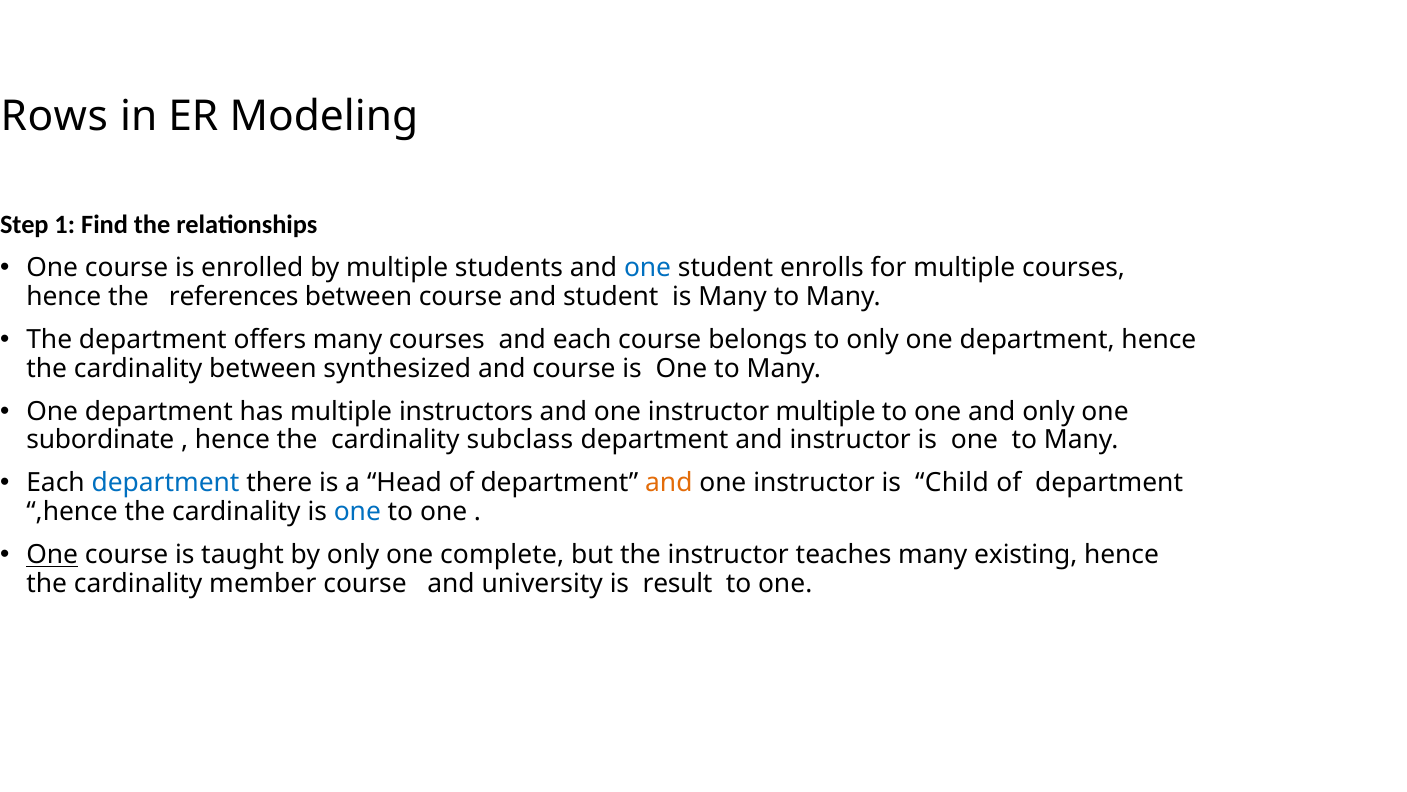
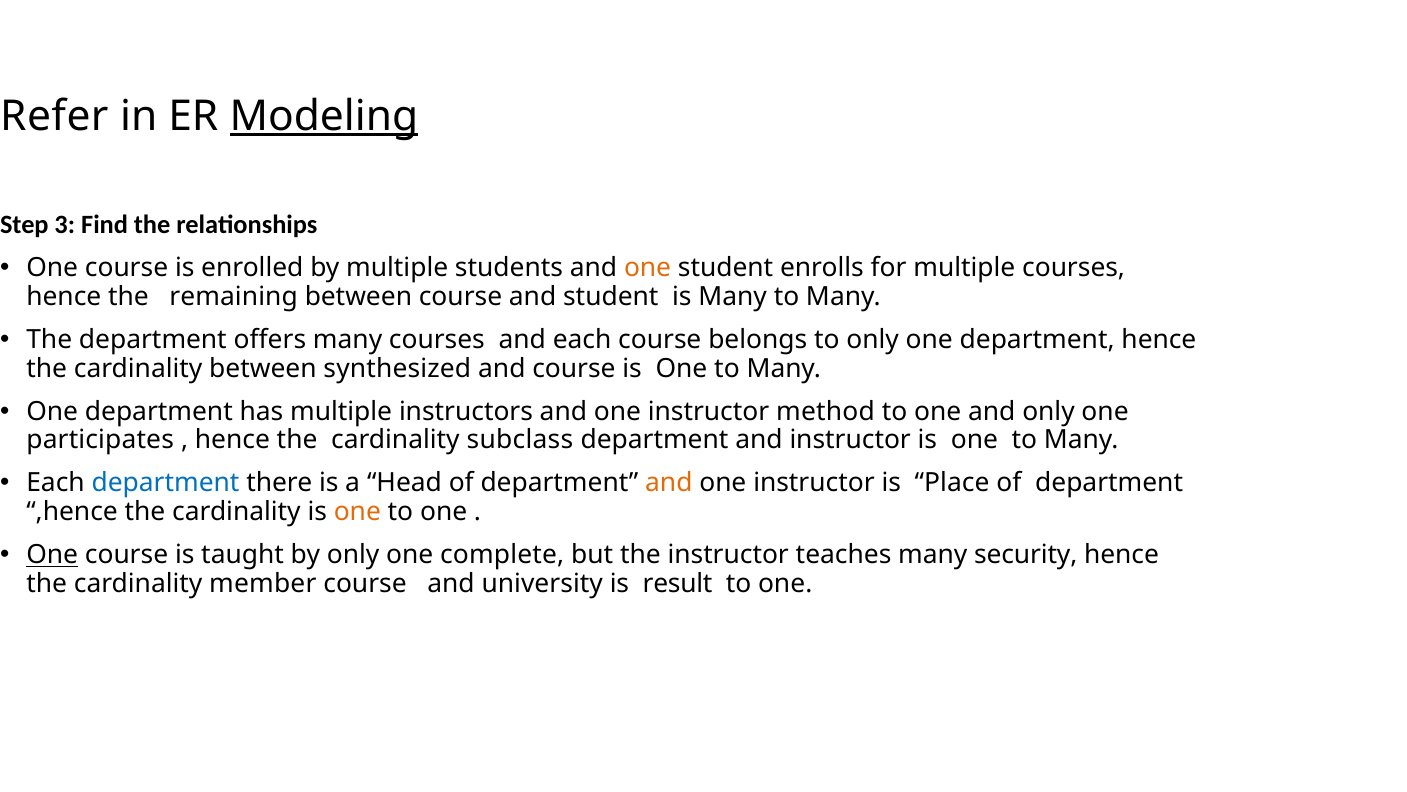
Rows: Rows -> Refer (54, 116)
Modeling underline: none -> present (324, 116)
1: 1 -> 3 (65, 225)
one colour: blue -> orange (648, 268)
references: references -> remaining (234, 296)
instructor multiple: multiple -> method (825, 411)
subordinate: subordinate -> participates (100, 440)
Child: Child -> Place (952, 483)
one colour: blue -> orange (357, 511)
existing: existing -> security (1026, 555)
